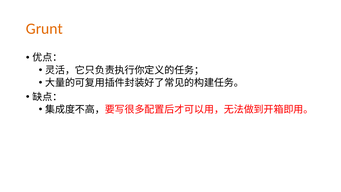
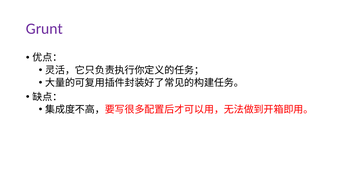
Grunt colour: orange -> purple (44, 29)
